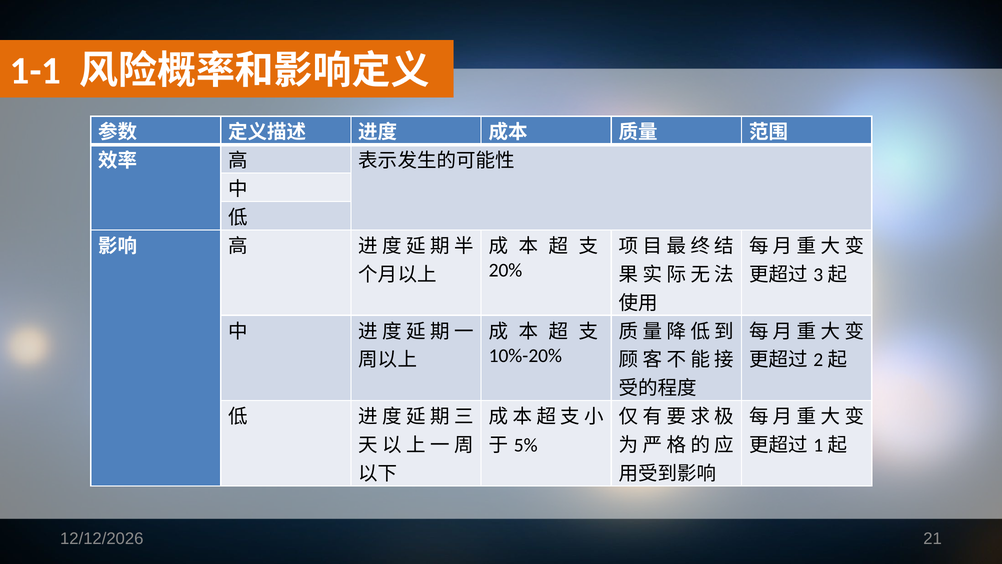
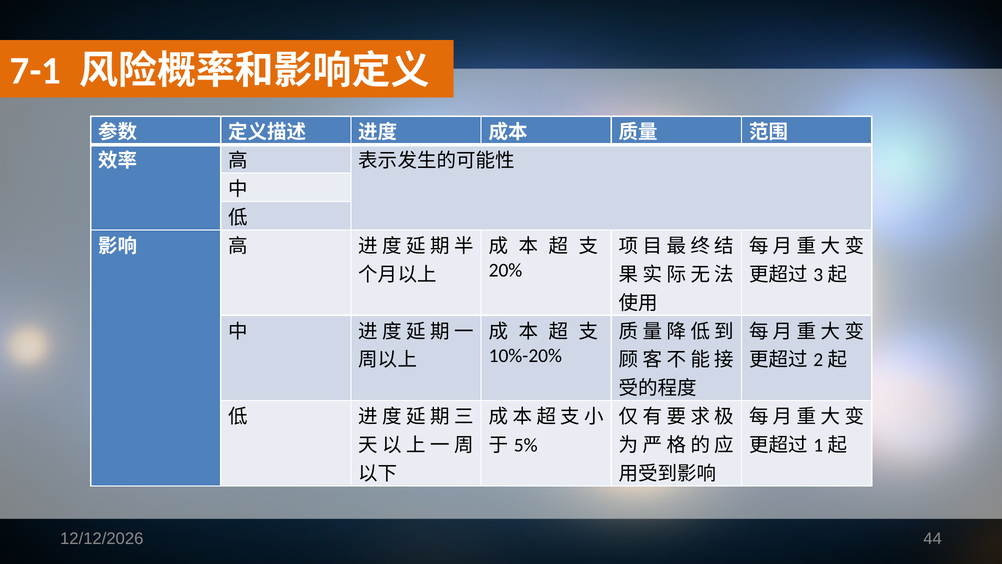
1-1: 1-1 -> 7-1 (35, 71)
21: 21 -> 44 (933, 539)
